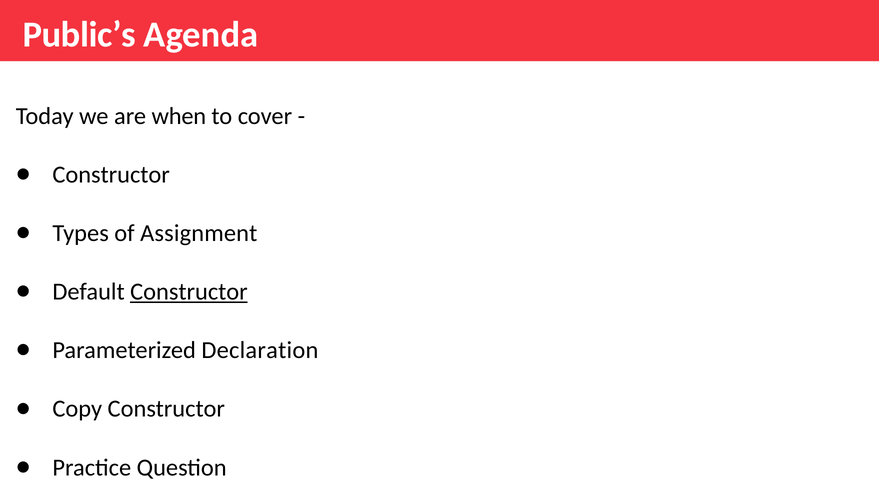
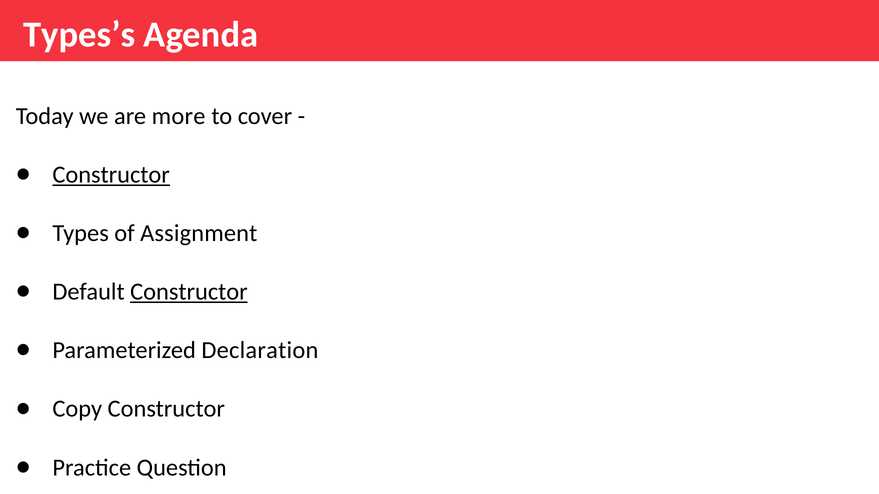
Public’s: Public’s -> Types’s (79, 35)
when: when -> more (179, 116)
Constructor underline: none -> present (111, 175)
